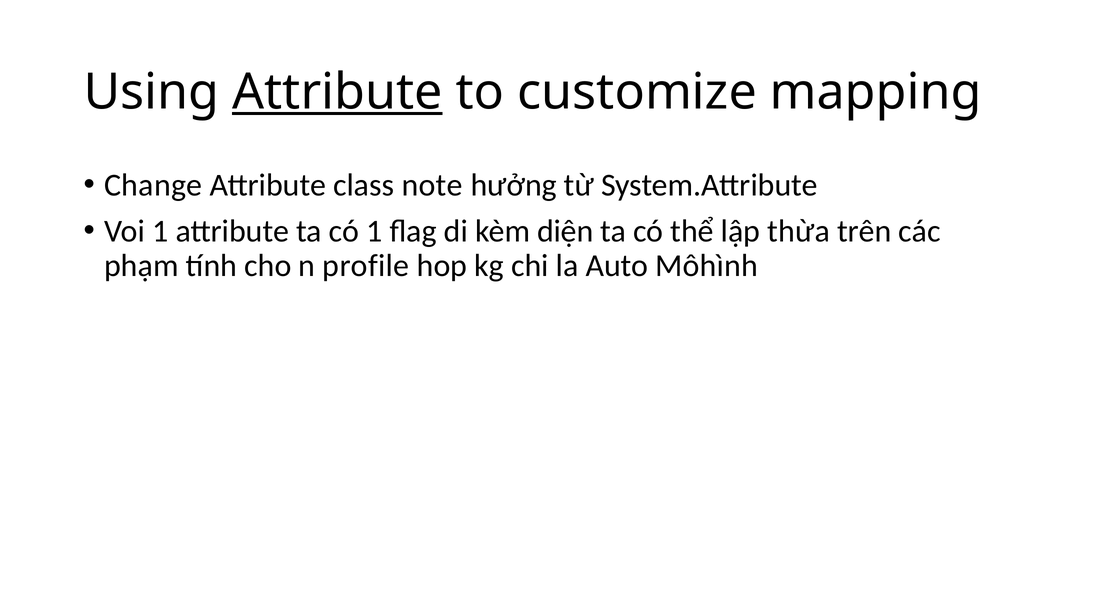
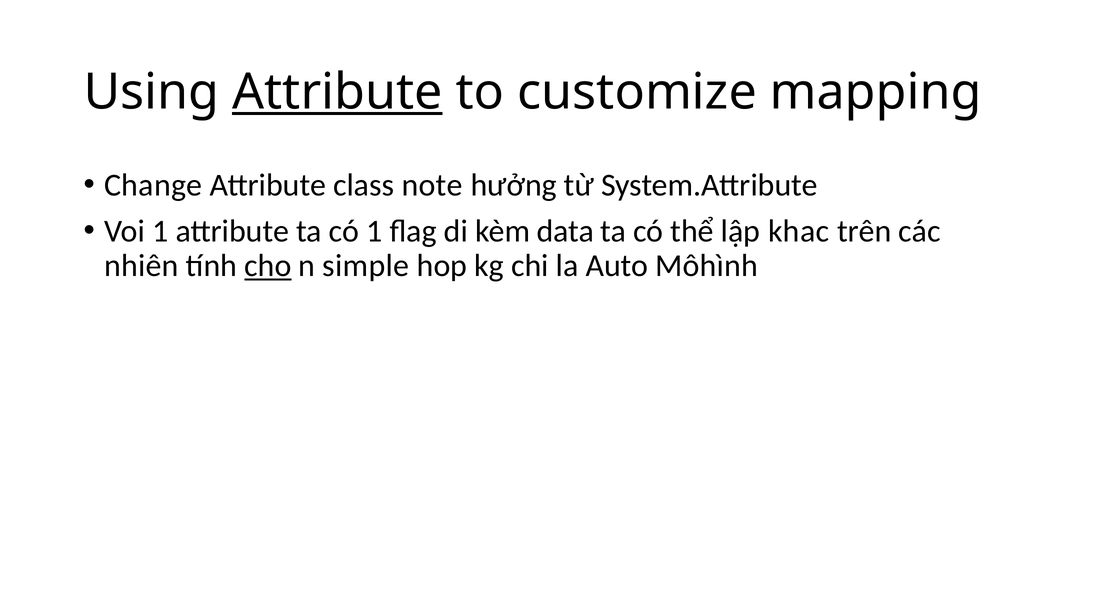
diện: diện -> data (565, 231)
thừa: thừa -> khac (799, 231)
phạm: phạm -> nhiên (141, 266)
cho underline: none -> present (268, 266)
profile: profile -> simple (366, 266)
